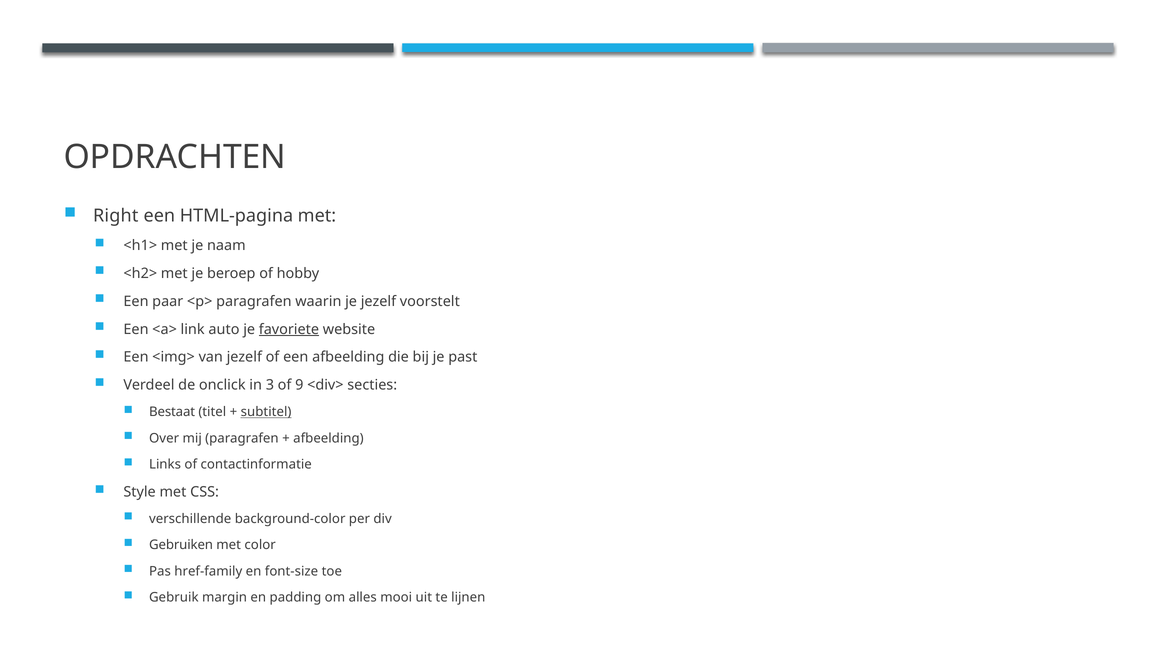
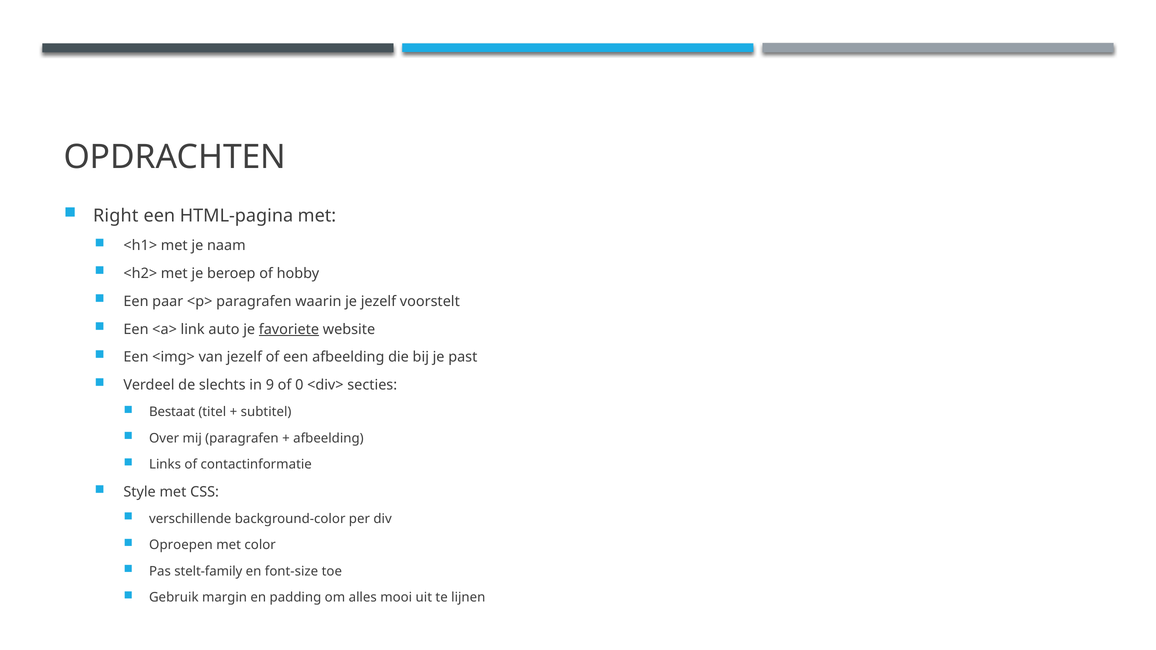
onclick: onclick -> slechts (222, 385)
3: 3 -> 9 (270, 385)
9: 9 -> 0 (299, 385)
subtitel underline: present -> none (266, 412)
Gebruiken: Gebruiken -> Oproepen (181, 545)
href-family: href-family -> stelt-family (208, 572)
